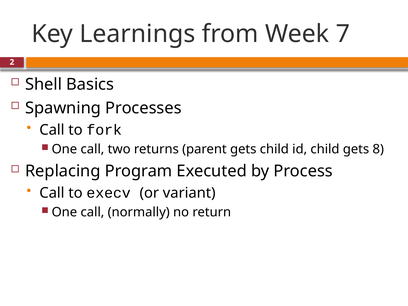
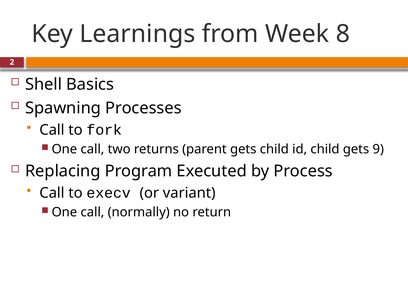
7: 7 -> 8 (343, 34)
8: 8 -> 9 (378, 149)
